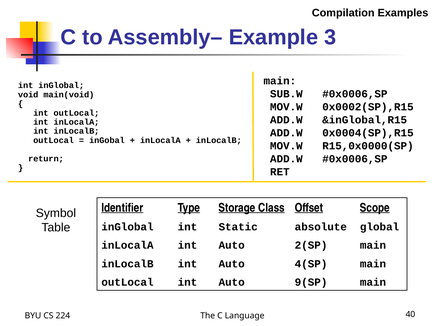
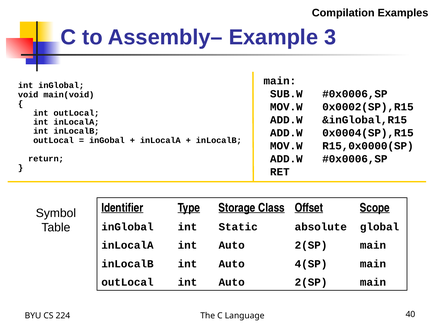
outLocal int Auto 9(SP: 9(SP -> 2(SP (311, 283)
